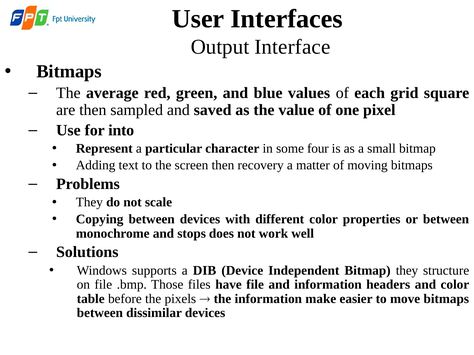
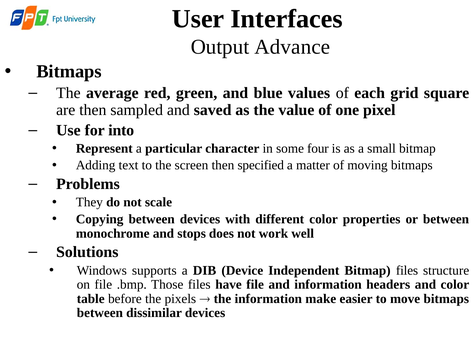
Interface: Interface -> Advance (292, 47)
recovery: recovery -> specified (261, 166)
Bitmap they: they -> files (407, 271)
